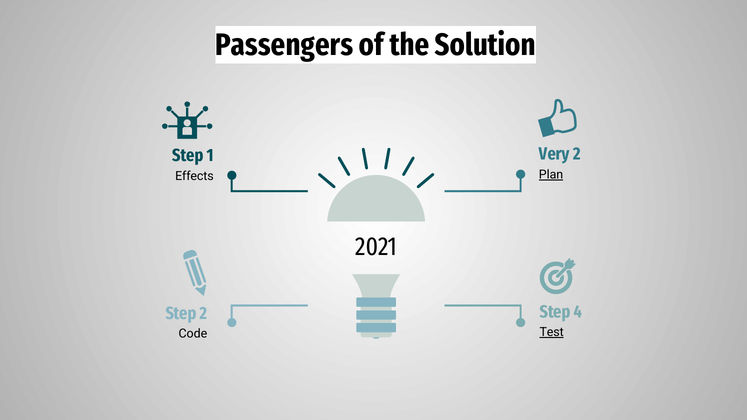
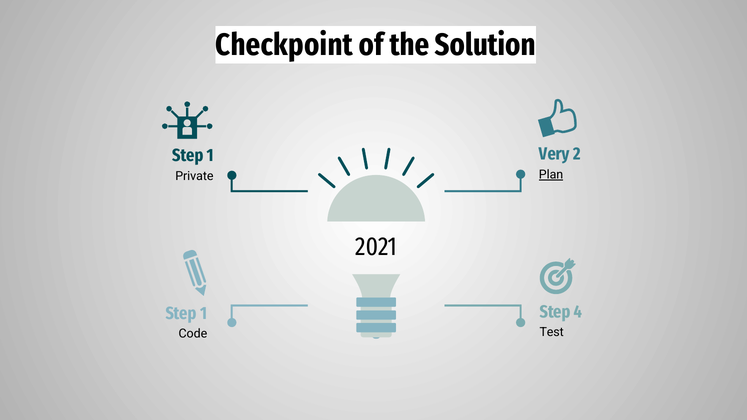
Passengers: Passengers -> Checkpoint (284, 45)
Effects: Effects -> Private (194, 176)
2: 2 -> 1 (203, 313)
Test underline: present -> none (552, 332)
